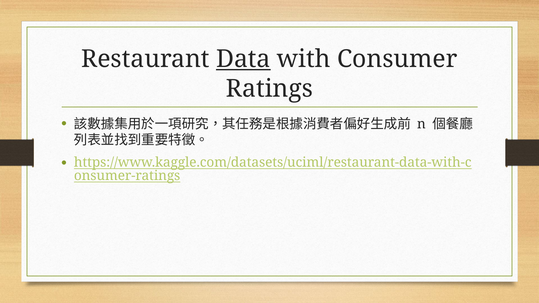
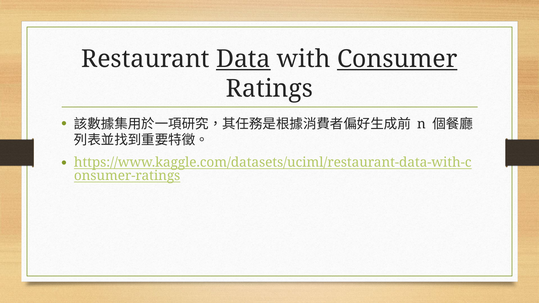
Consumer underline: none -> present (397, 59)
